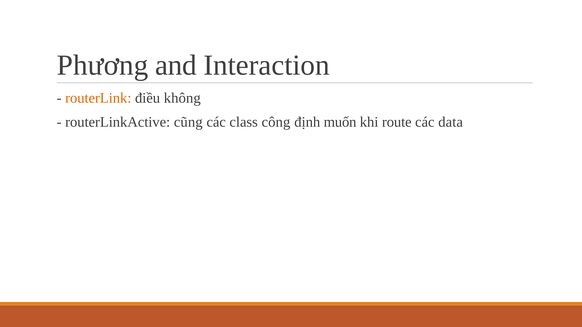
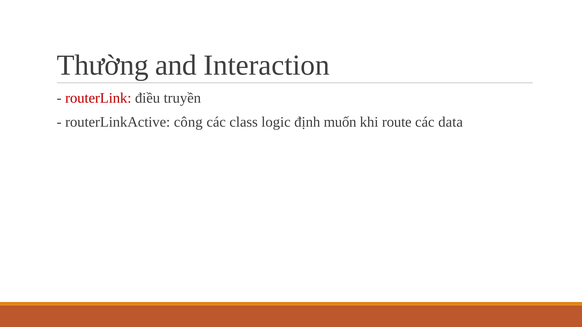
Phương: Phương -> Thường (103, 65)
routerLink colour: orange -> red (98, 98)
không: không -> truyền (182, 98)
cũng: cũng -> công (188, 122)
công: công -> logic (276, 122)
